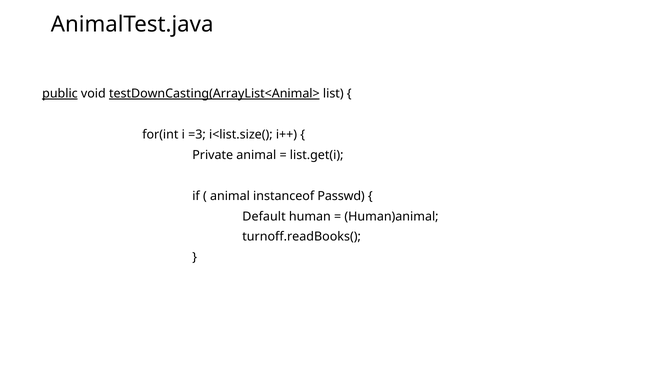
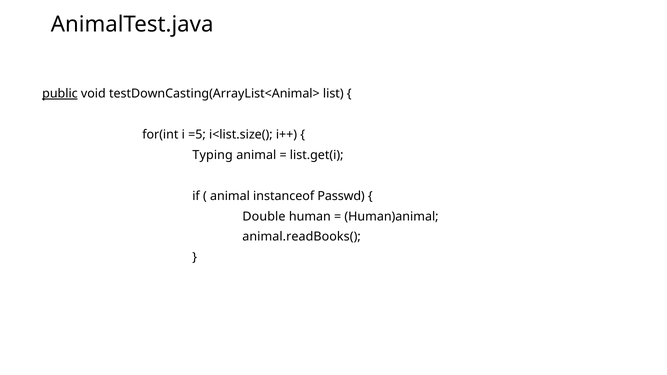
testDownCasting(ArrayList<Animal> underline: present -> none (214, 94)
=3: =3 -> =5 (197, 135)
Private: Private -> Typing (213, 155)
Default: Default -> Double (264, 216)
turnoff.readBooks(: turnoff.readBooks( -> animal.readBooks( (302, 237)
